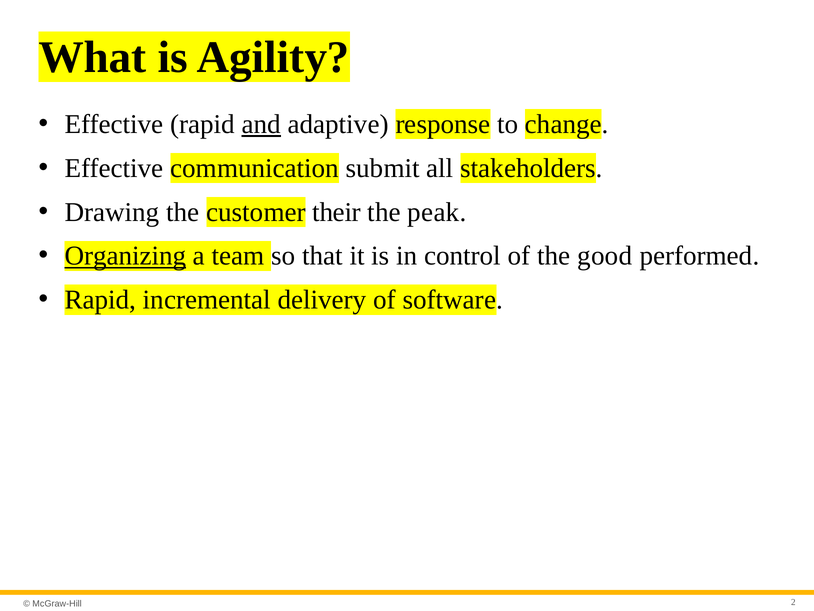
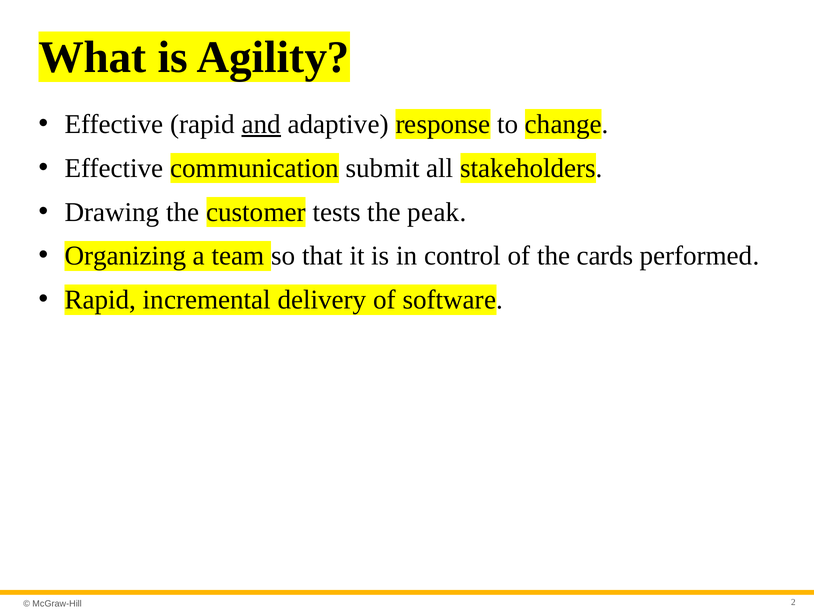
their: their -> tests (337, 212)
Organizing underline: present -> none (125, 256)
good: good -> cards (605, 256)
